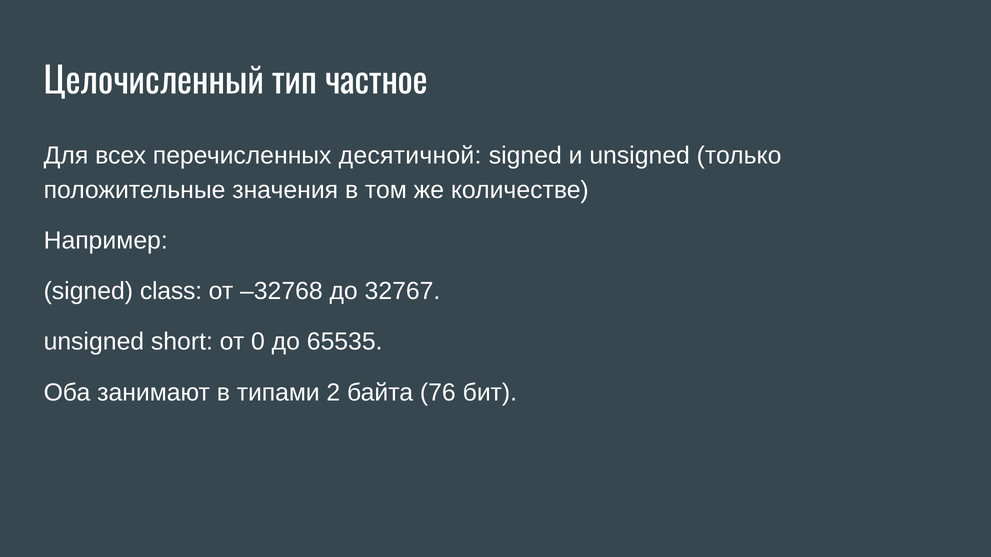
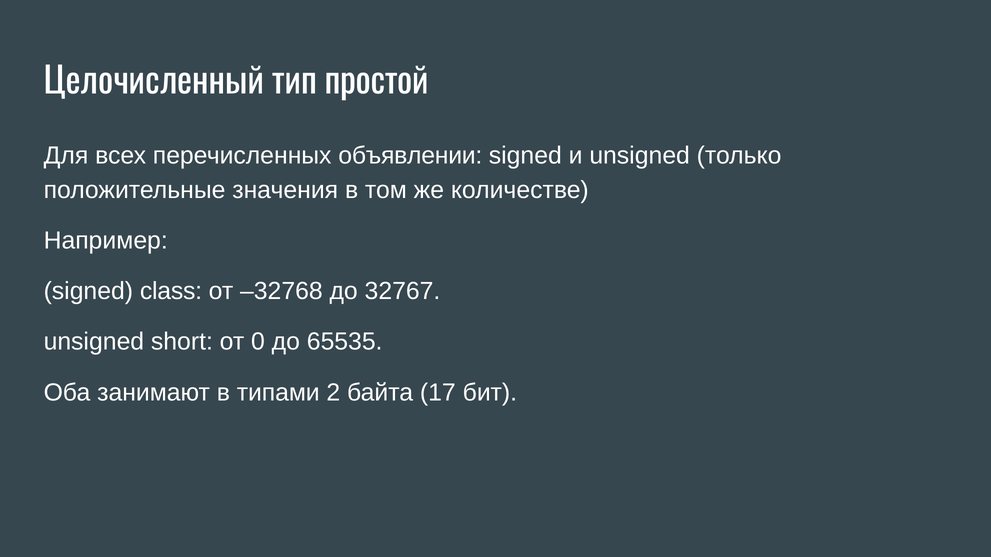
частное: частное -> простой (377, 82)
десятичной: десятичной -> объявлении (410, 156)
76: 76 -> 17 (438, 393)
